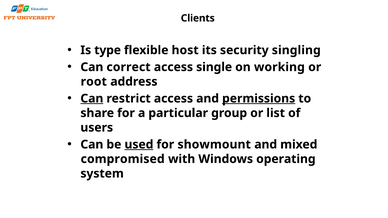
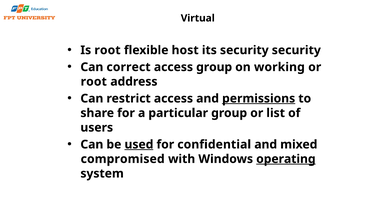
Clients: Clients -> Virtual (198, 18)
Is type: type -> root (108, 50)
security singling: singling -> security (296, 50)
access single: single -> group (214, 67)
Can underline: present -> none (92, 99)
showmount: showmount -> confidential (214, 145)
operating underline: none -> present (286, 159)
